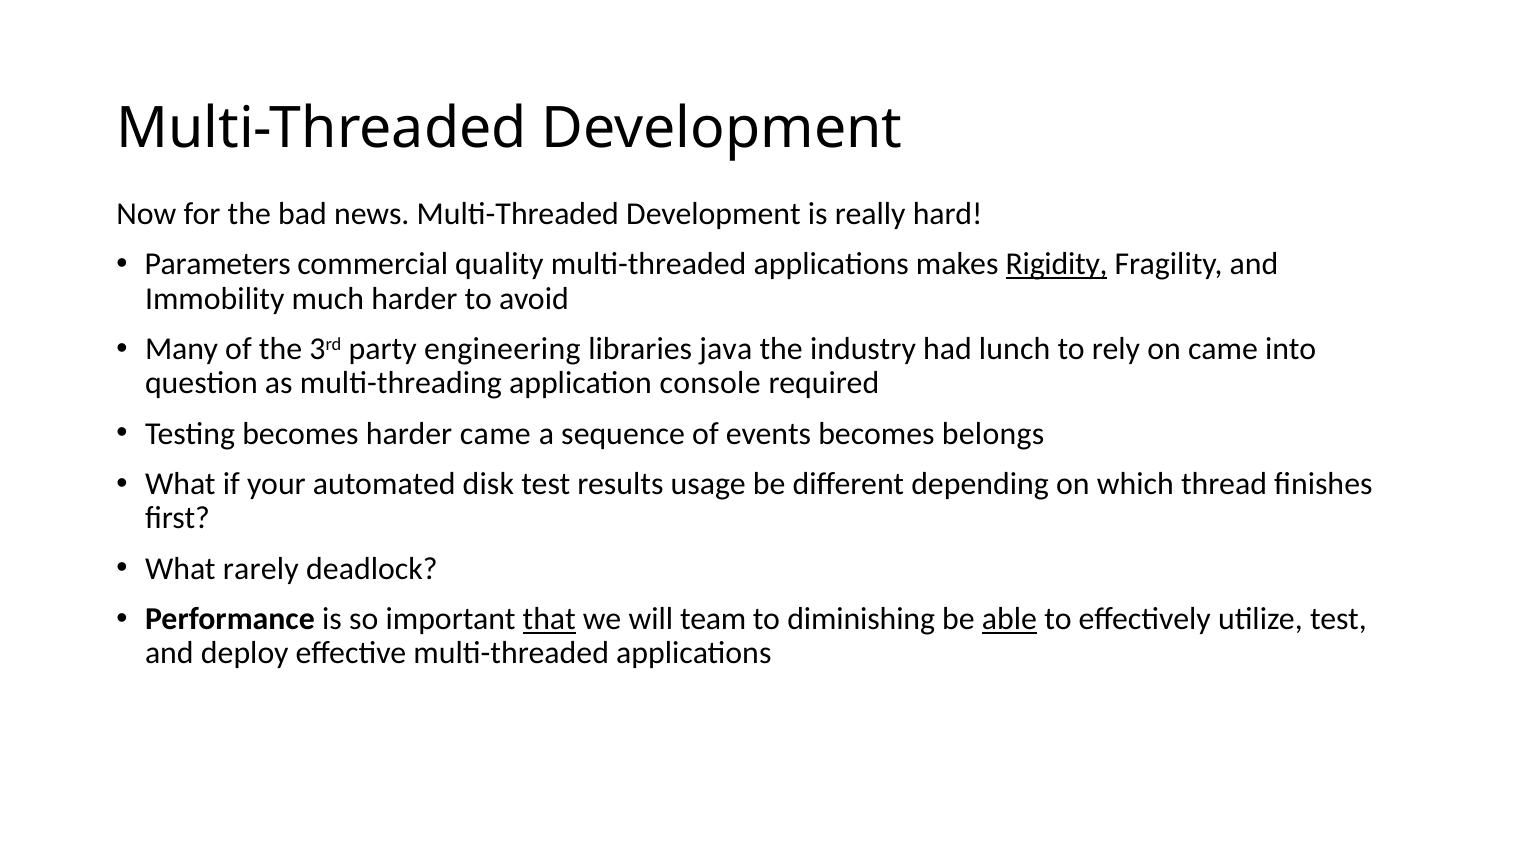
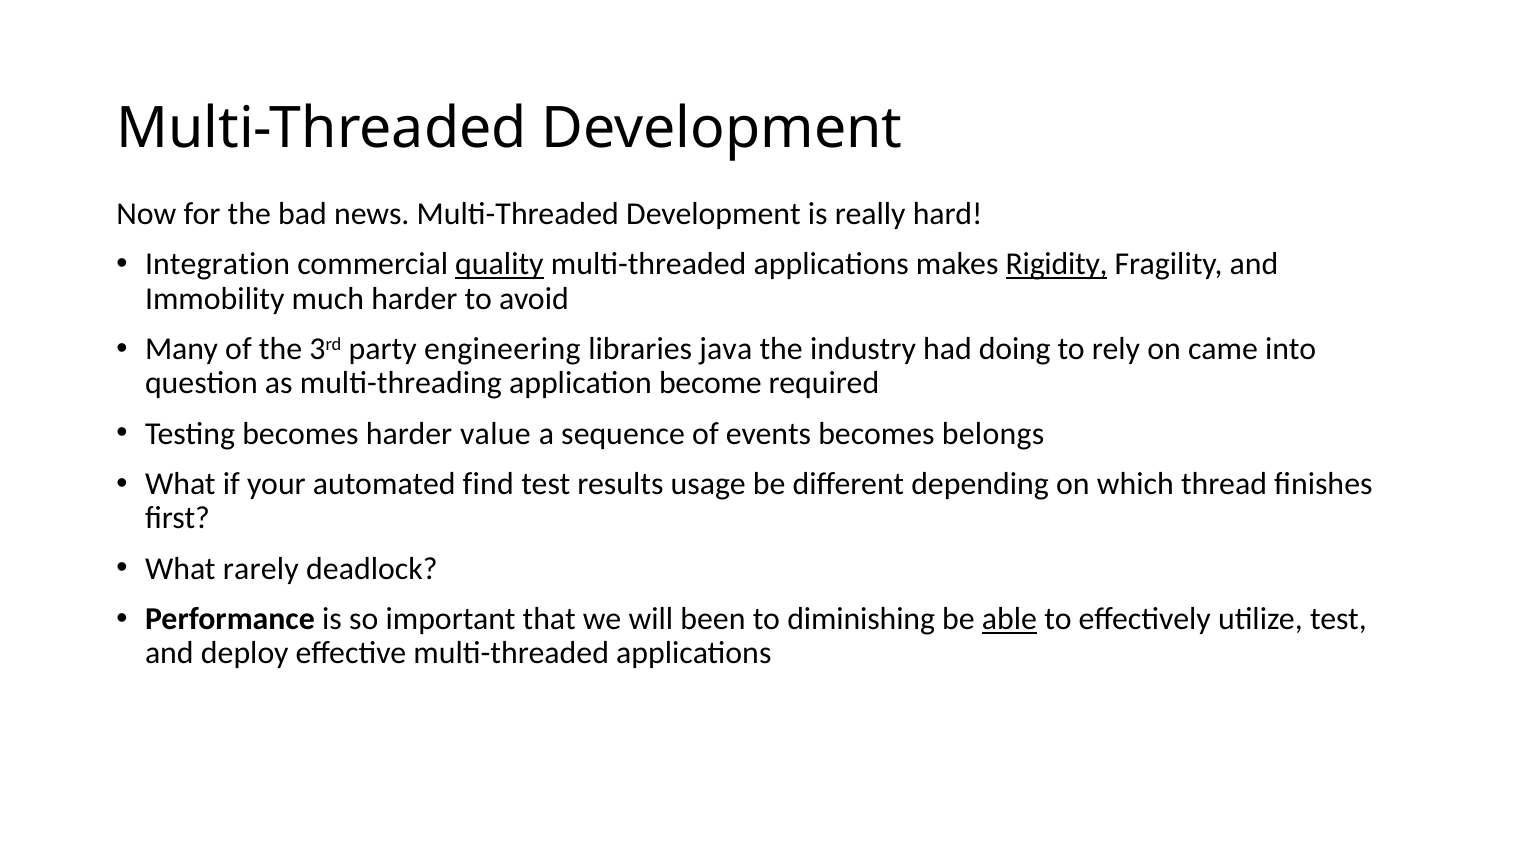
Parameters: Parameters -> Integration (218, 264)
quality underline: none -> present (499, 264)
lunch: lunch -> doing (1015, 349)
console: console -> become (710, 383)
harder came: came -> value (495, 434)
disk: disk -> find (488, 484)
that underline: present -> none (549, 619)
team: team -> been (713, 619)
